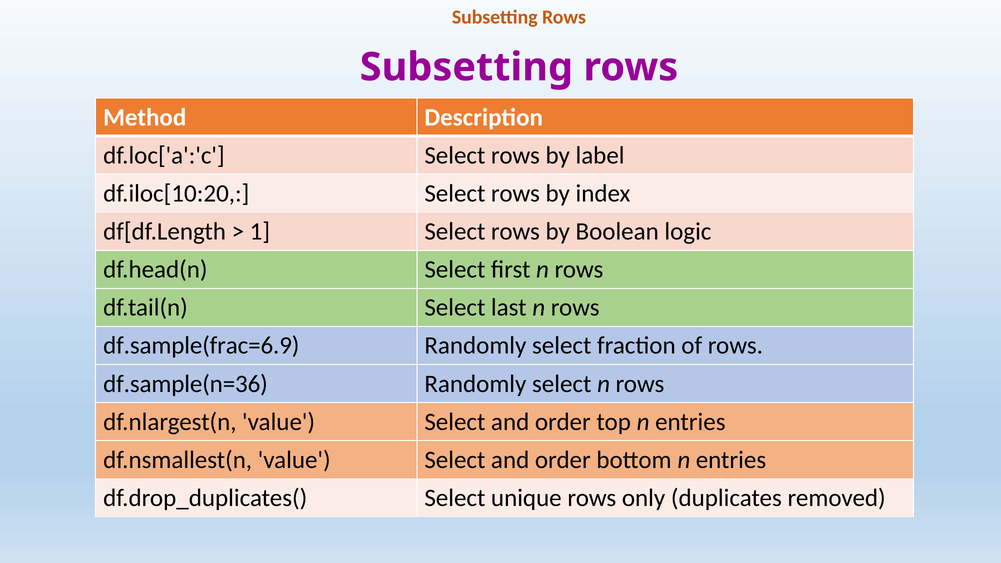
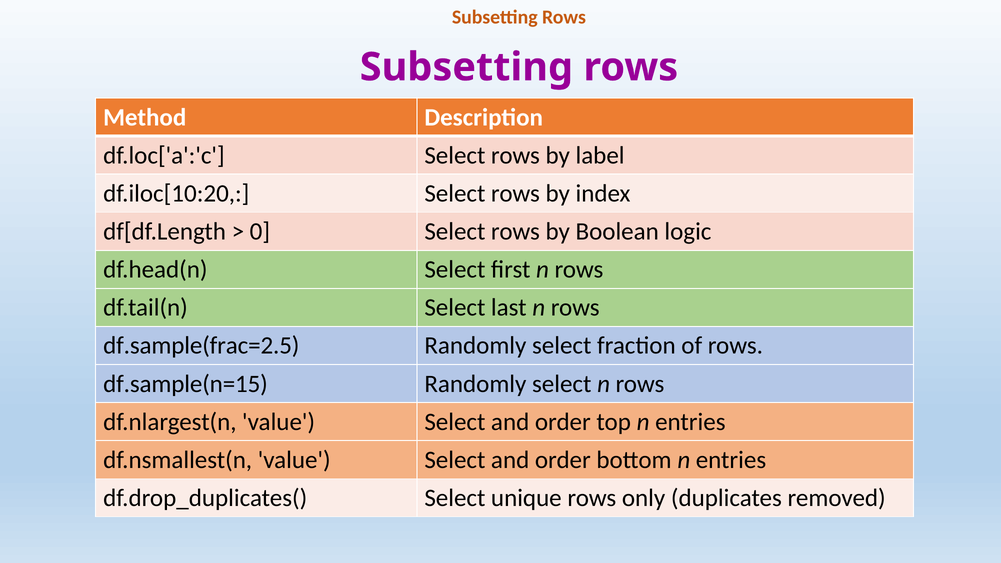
1: 1 -> 0 (260, 232)
df.sample(frac=6.9: df.sample(frac=6.9 -> df.sample(frac=2.5 (201, 346)
df.sample(n=36: df.sample(n=36 -> df.sample(n=15 (185, 384)
